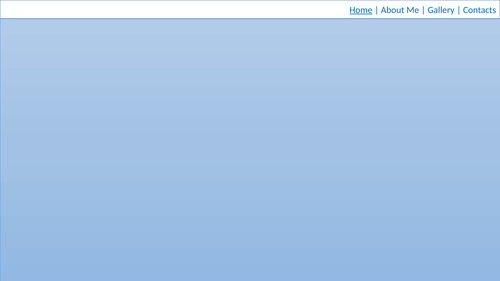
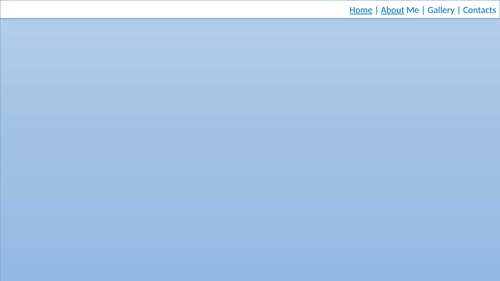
About underline: none -> present (393, 10)
